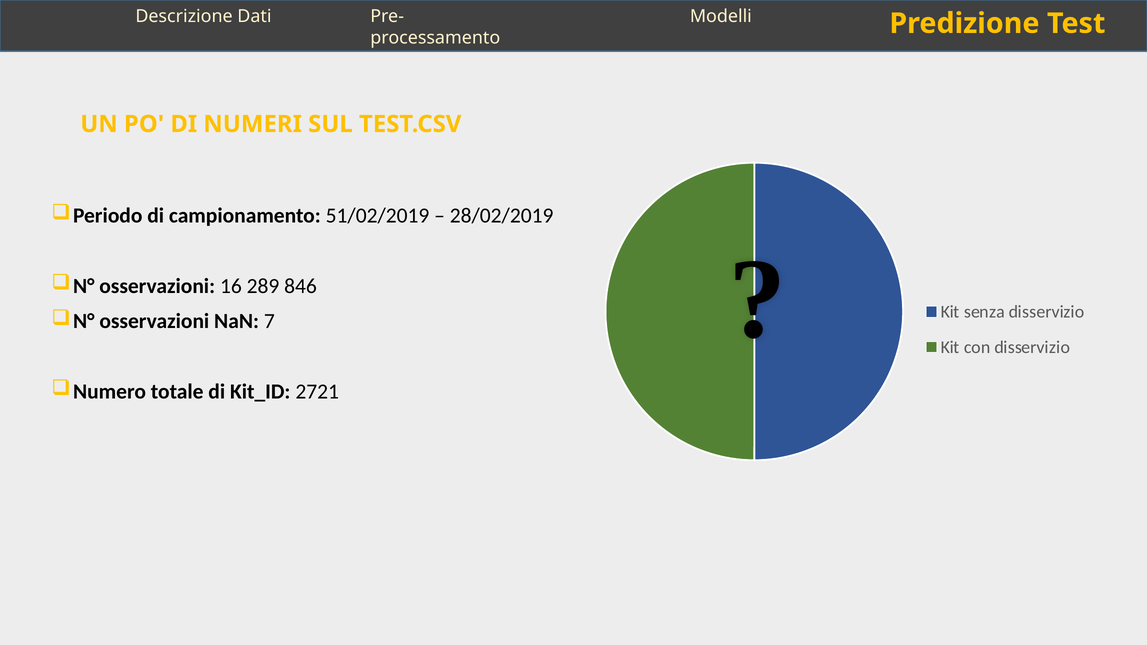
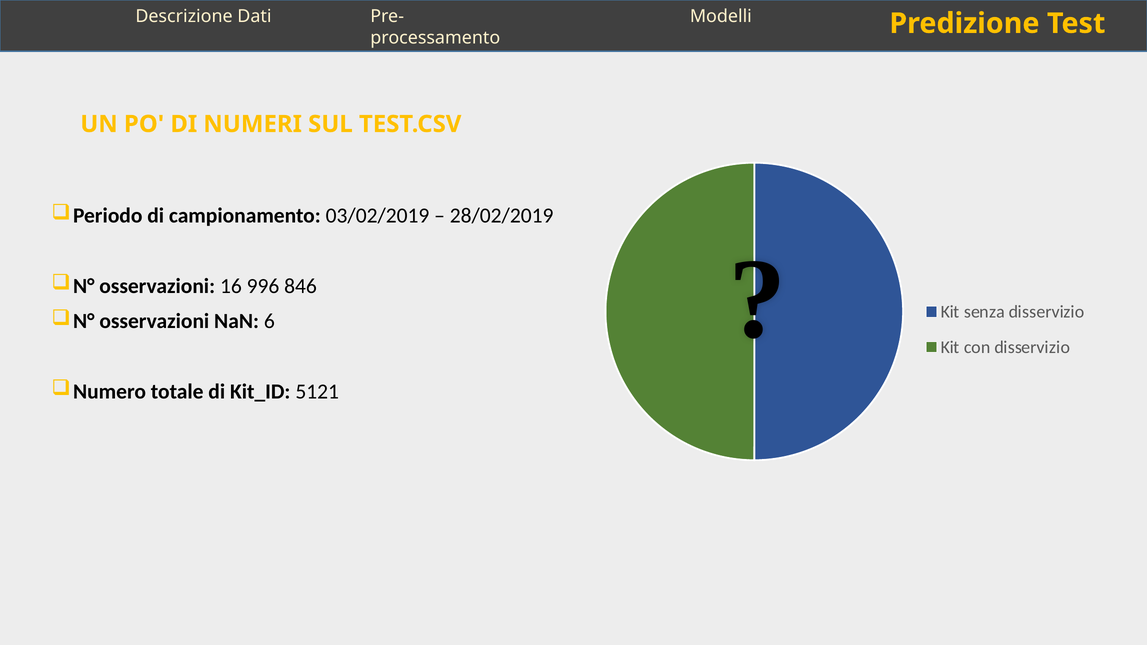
51/02/2019: 51/02/2019 -> 03/02/2019 (378, 216)
289: 289 -> 996 (263, 286)
7: 7 -> 6 (269, 321)
2721: 2721 -> 5121 (317, 392)
